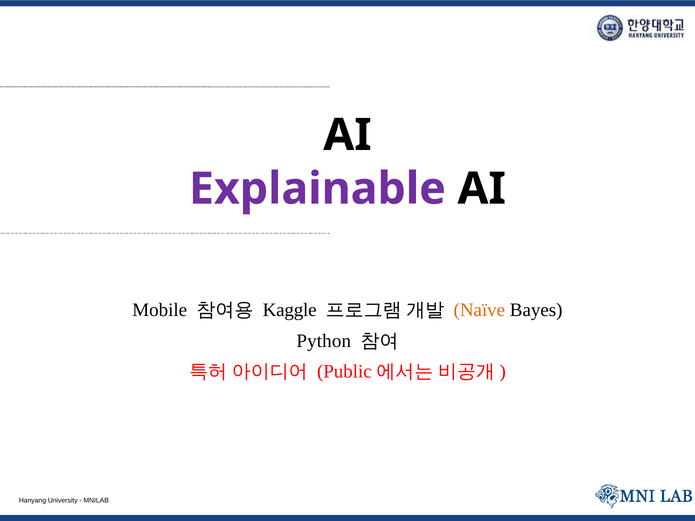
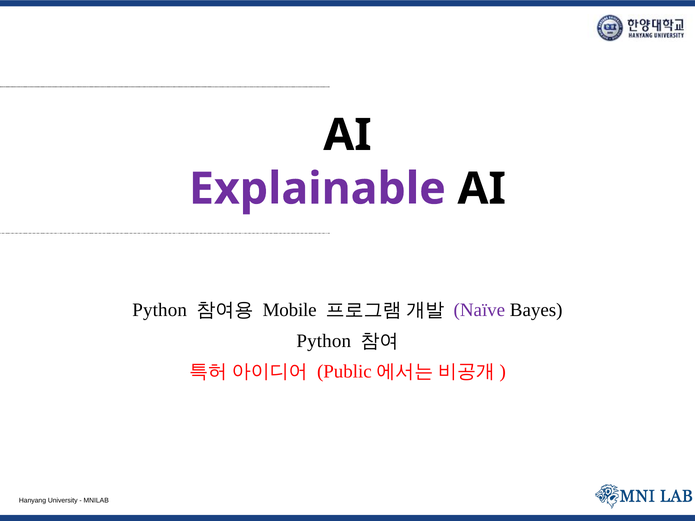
Mobile: Mobile -> Python (160, 310)
Kaggle: Kaggle -> Mobile (290, 310)
Naïve colour: orange -> purple (479, 310)
